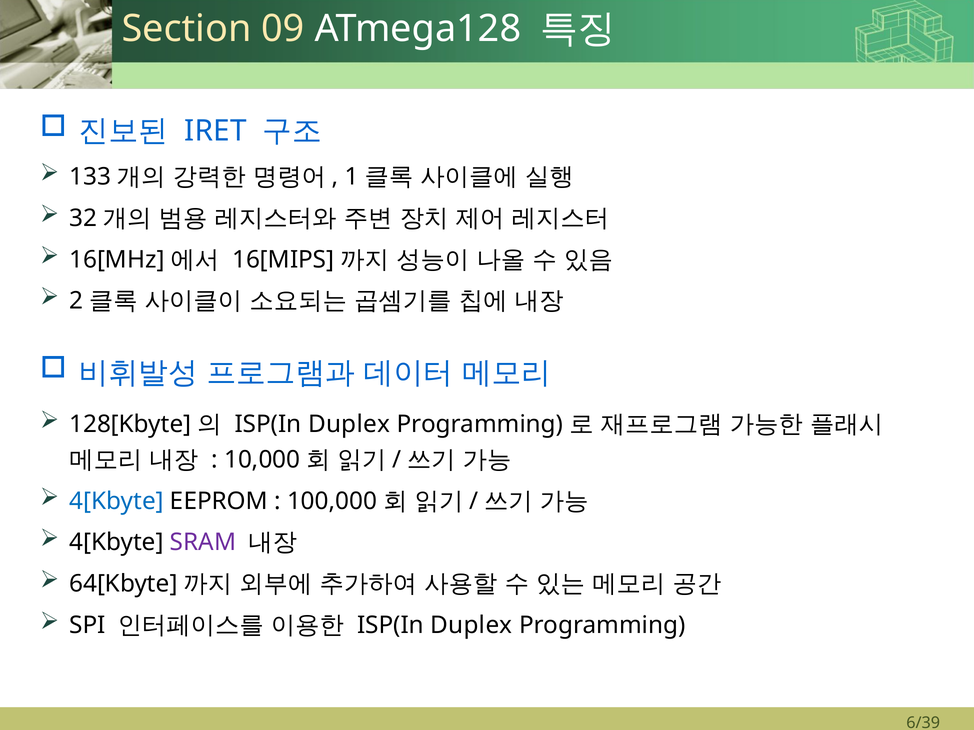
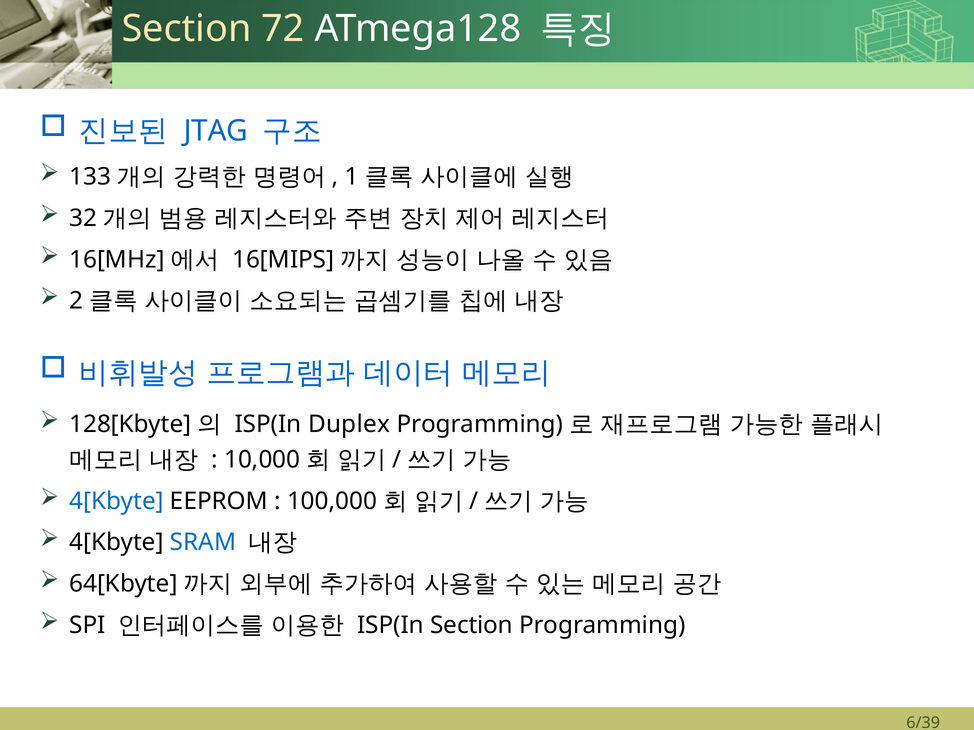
09: 09 -> 72 (283, 29)
IRET: IRET -> JTAG (216, 131)
SRAM colour: purple -> blue (203, 543)
Duplex: Duplex -> Section (472, 626)
